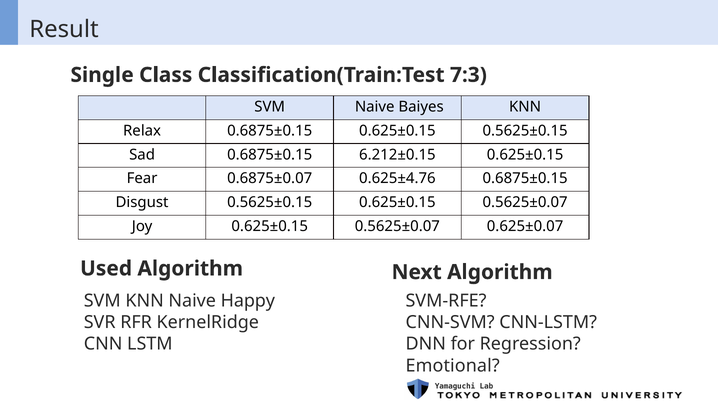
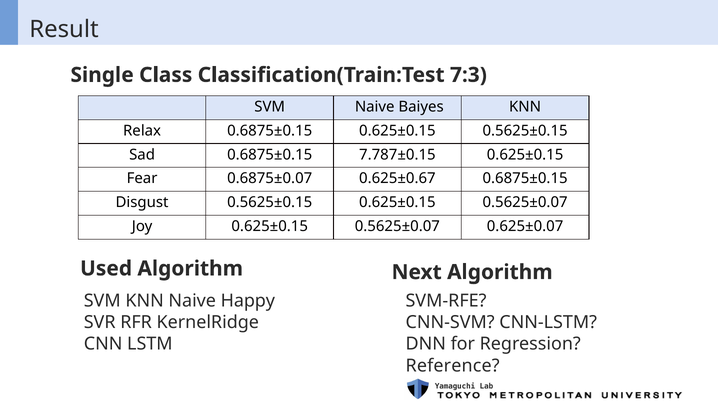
6.212±0.15: 6.212±0.15 -> 7.787±0.15 (397, 155)
0.625±4.76: 0.625±4.76 -> 0.625±0.67 (397, 178)
Emotional: Emotional -> Reference (453, 365)
